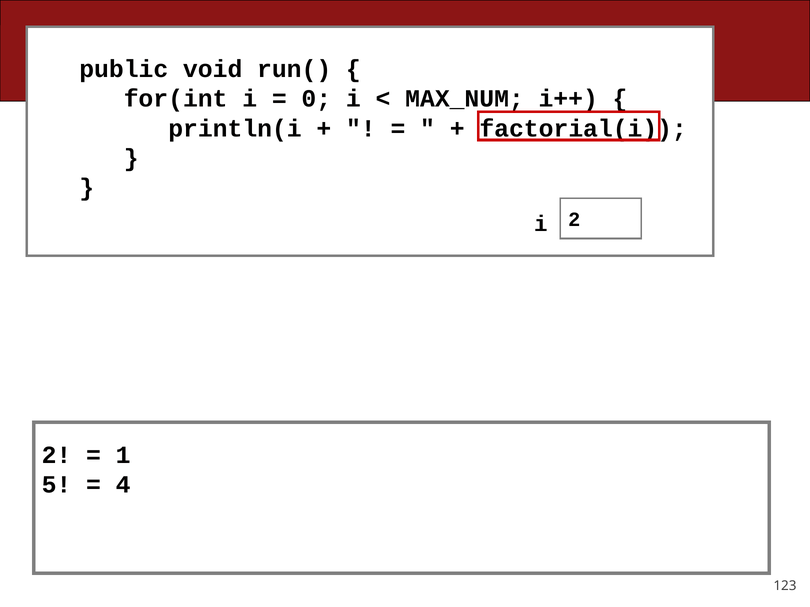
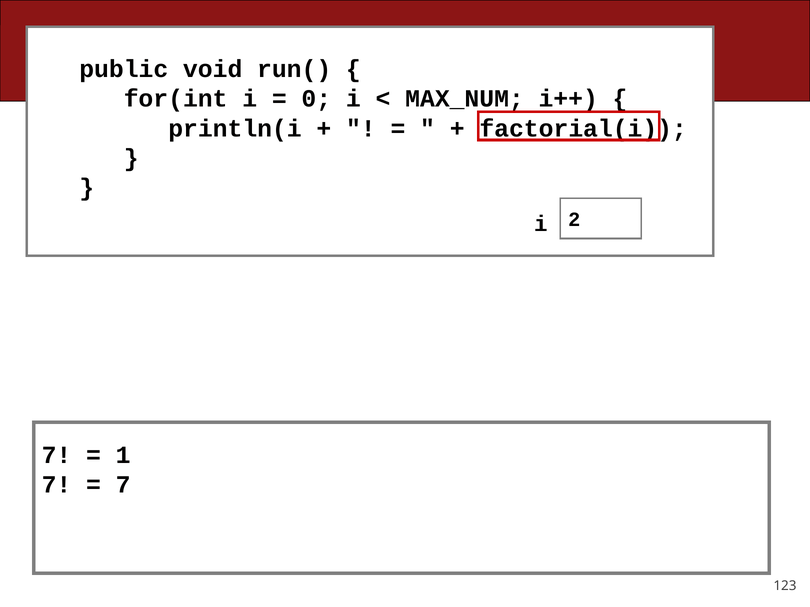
2: 2 -> 7 (56, 455)
5: 5 -> 7 (56, 485)
4: 4 -> 7 (123, 485)
